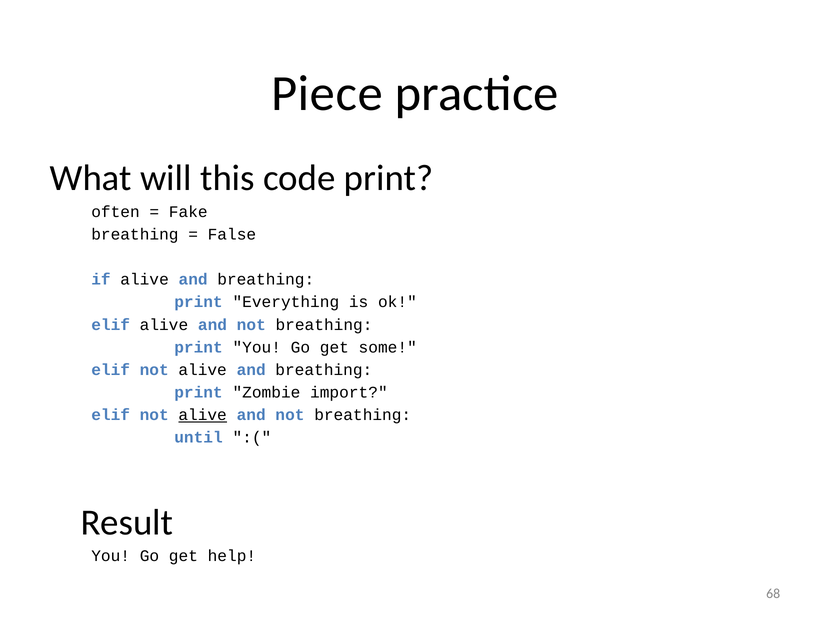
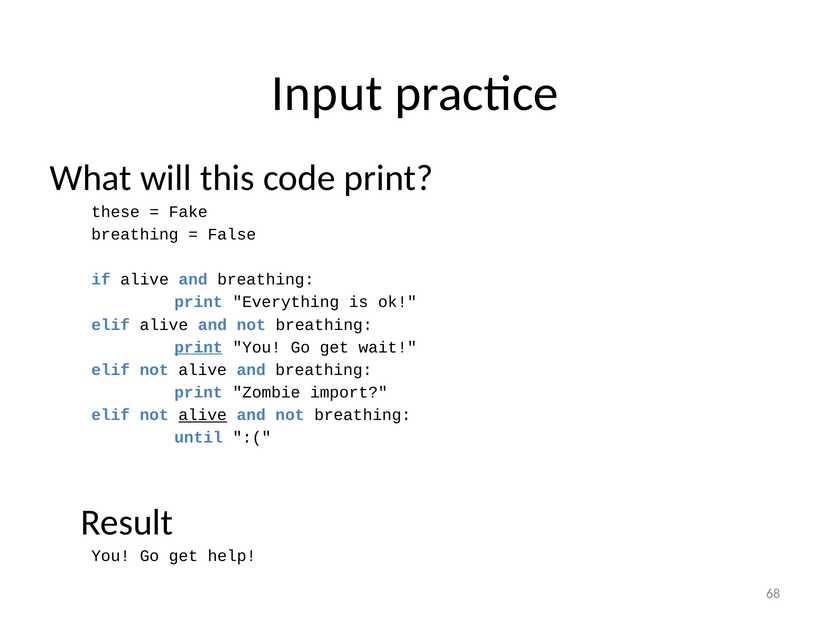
Piece: Piece -> Input (327, 93)
often: often -> these (115, 212)
print underline: none -> present (198, 348)
some: some -> wait (388, 348)
